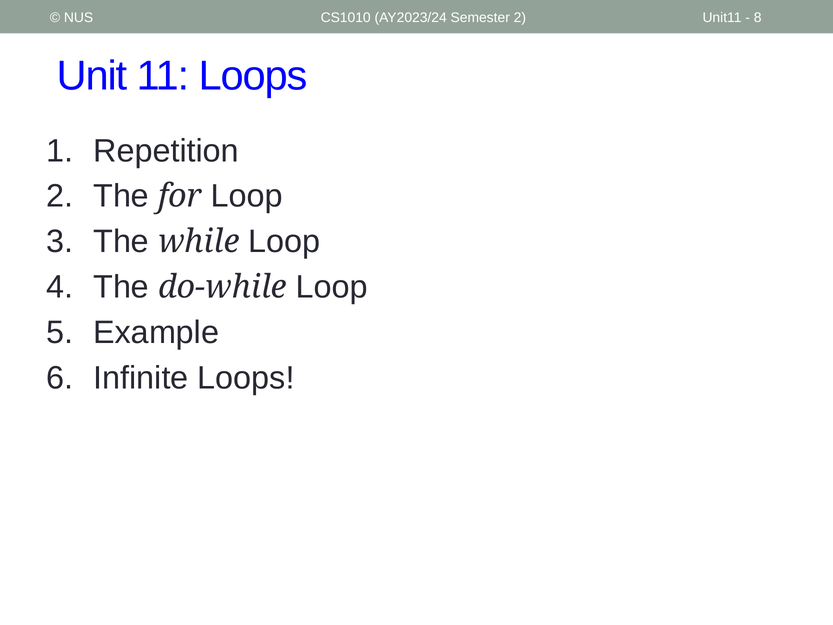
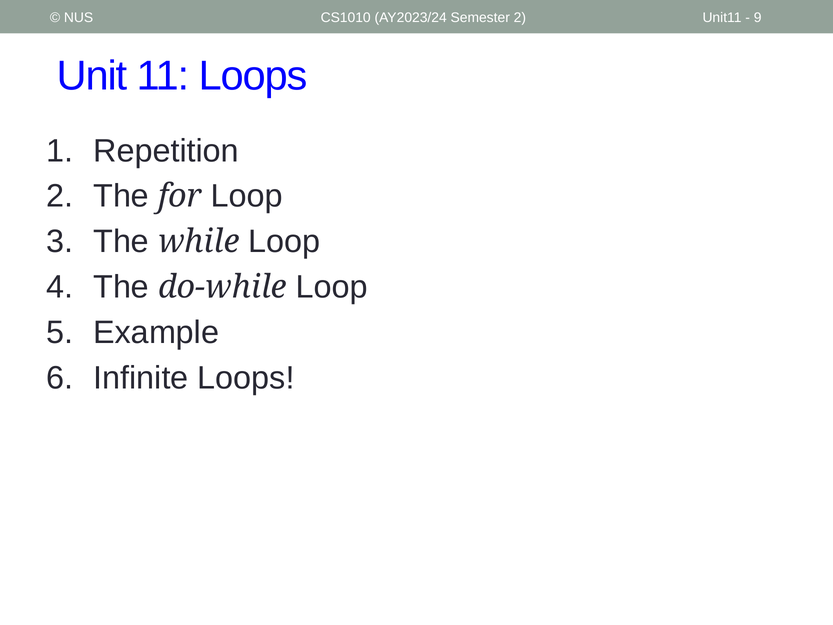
8: 8 -> 9 (758, 18)
